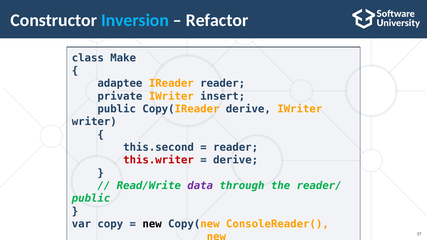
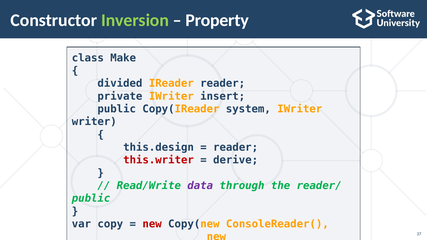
Inversion colour: light blue -> light green (135, 20)
Refactor: Refactor -> Property (217, 20)
adaptee: adaptee -> divided (120, 83)
Copy(IReader derive: derive -> system (248, 109)
this.second: this.second -> this.design (159, 147)
new colour: black -> red (152, 224)
